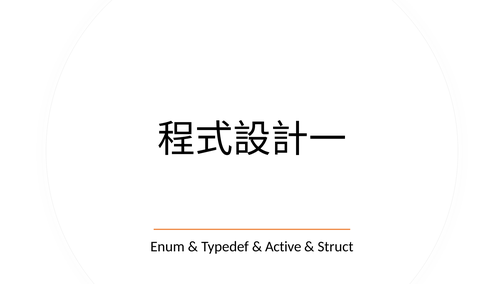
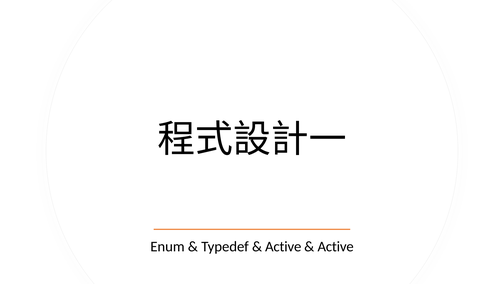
Struct: Struct -> Active (336, 246)
